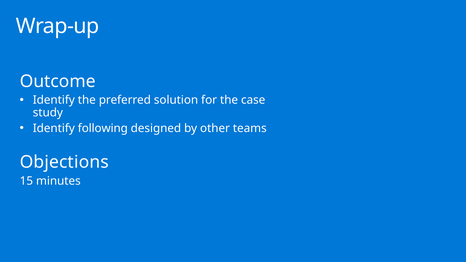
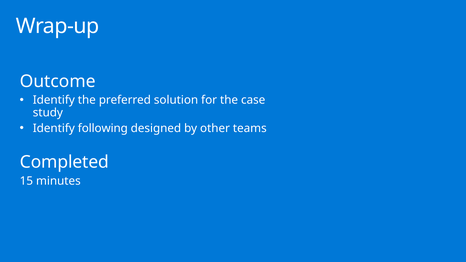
Objections: Objections -> Completed (64, 162)
